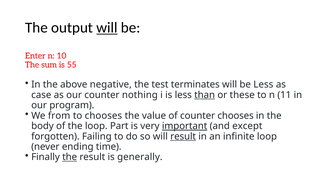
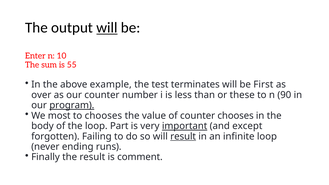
negative: negative -> example (111, 85)
be Less: Less -> First (263, 85)
case: case -> over (41, 95)
nothing: nothing -> number (140, 95)
than underline: present -> none (205, 95)
11: 11 -> 90 (284, 95)
program underline: none -> present (72, 105)
from: from -> most (59, 116)
time: time -> runs (109, 147)
the underline: present -> none (70, 157)
generally: generally -> comment (140, 157)
